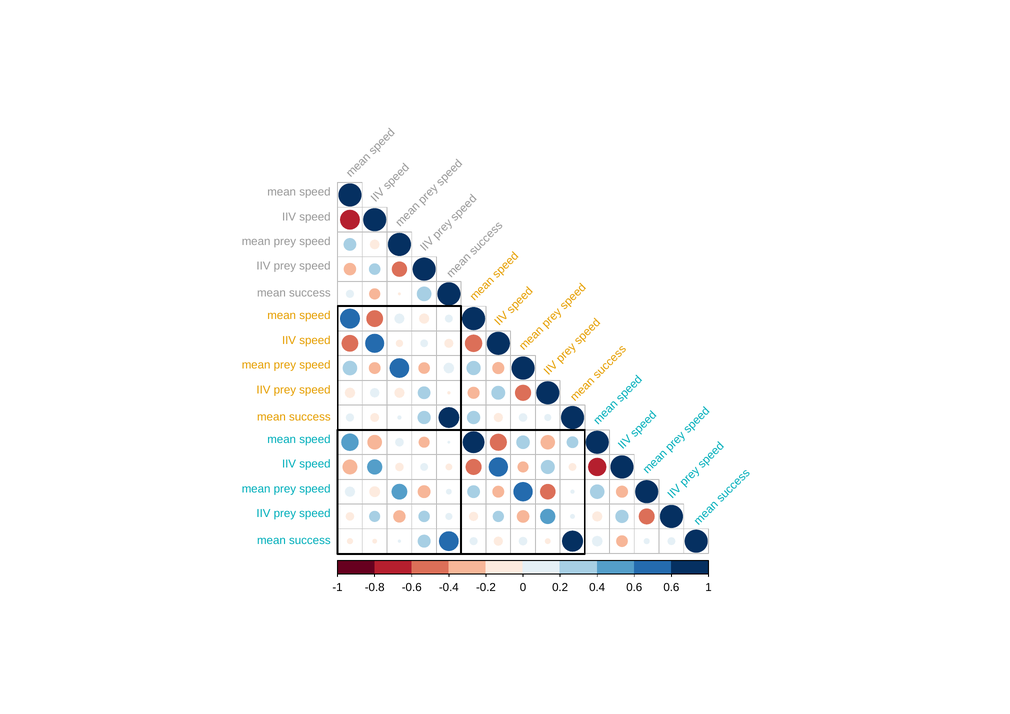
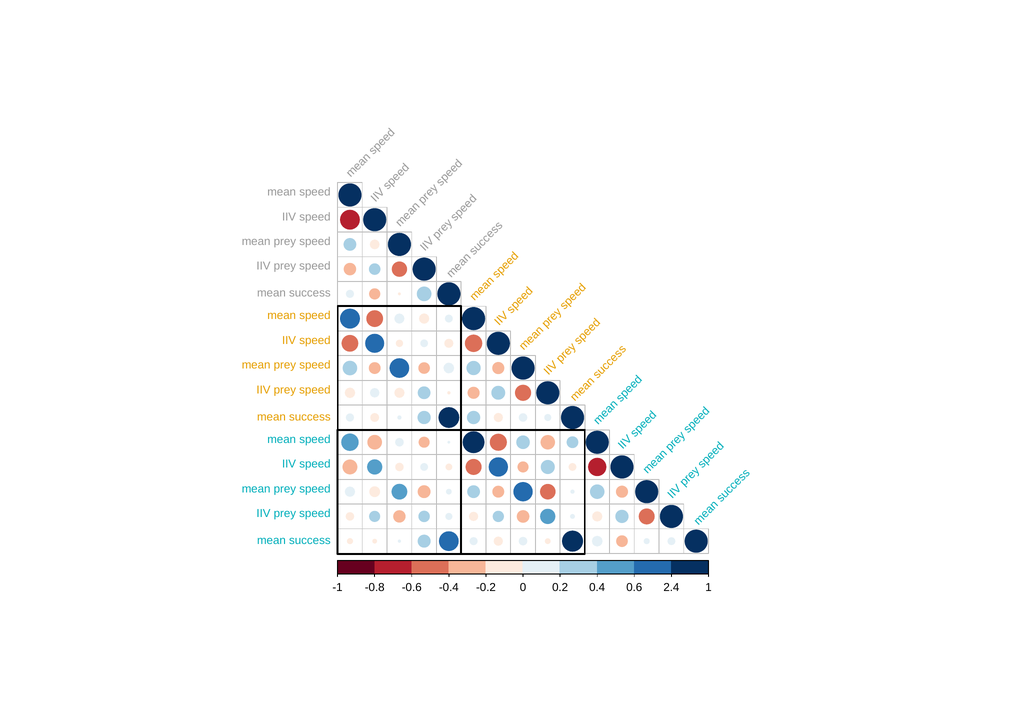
0.6 0.6: 0.6 -> 2.4 (671, 588)
